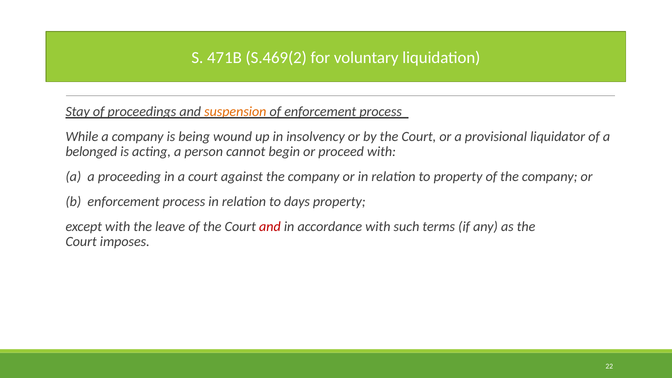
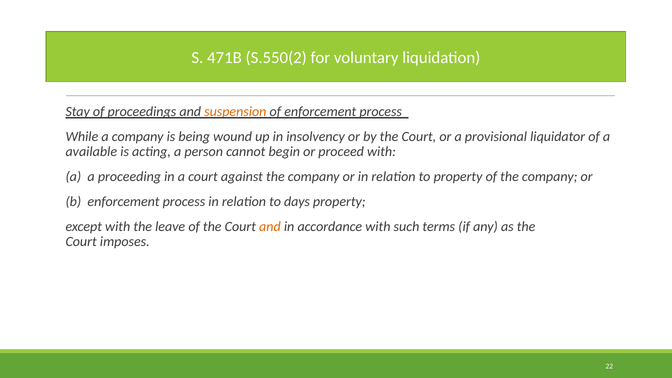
S.469(2: S.469(2 -> S.550(2 (276, 58)
belonged: belonged -> available (91, 152)
and colour: red -> orange (270, 227)
